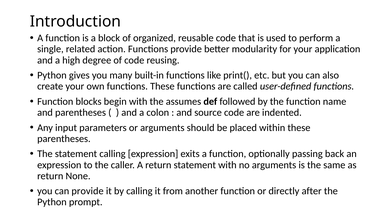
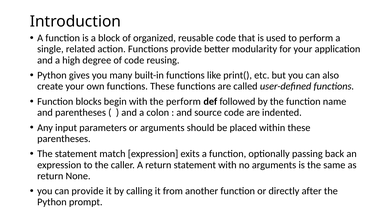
the assumes: assumes -> perform (183, 101)
statement calling: calling -> match (112, 153)
